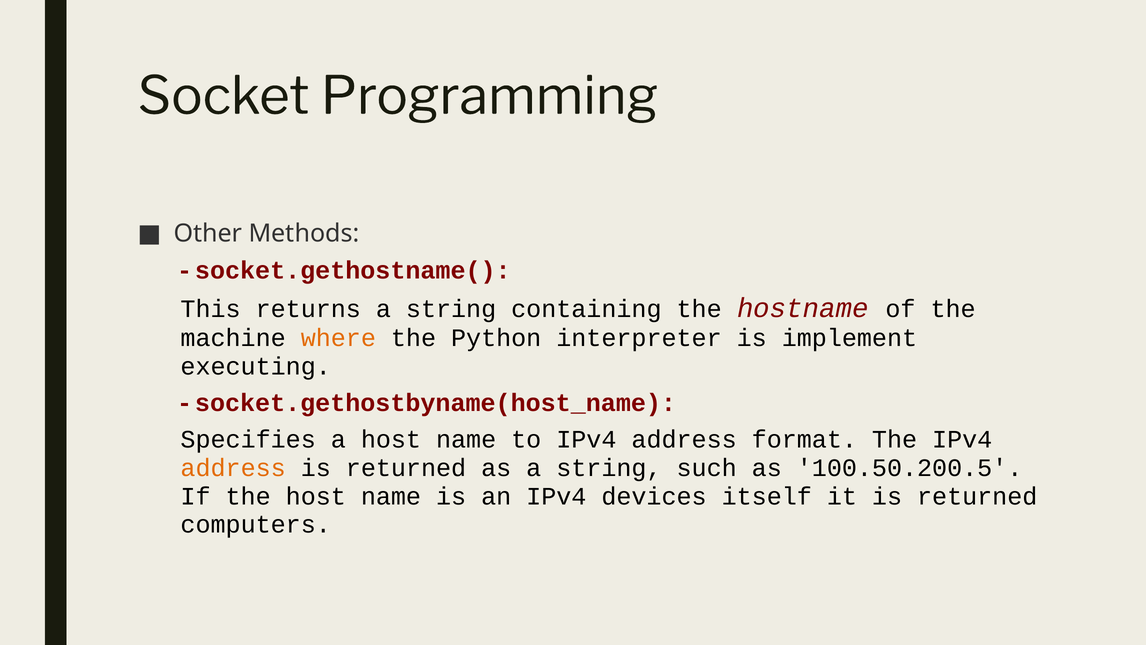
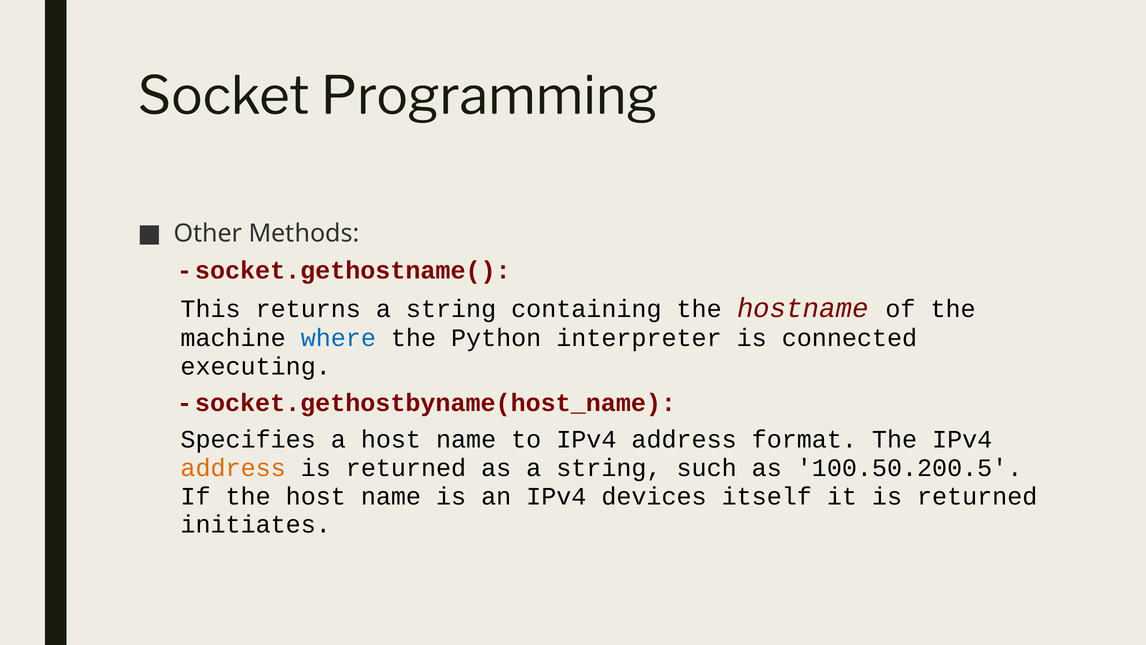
where colour: orange -> blue (338, 338)
implement: implement -> connected (849, 338)
computers: computers -> initiates (256, 524)
